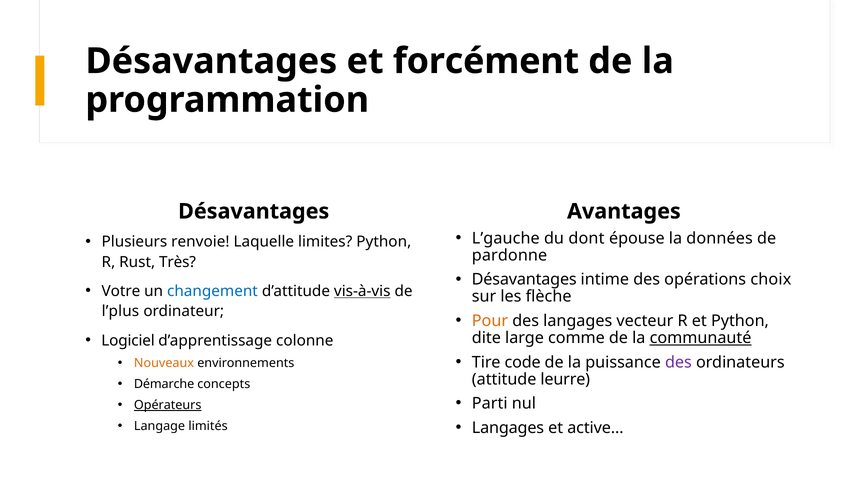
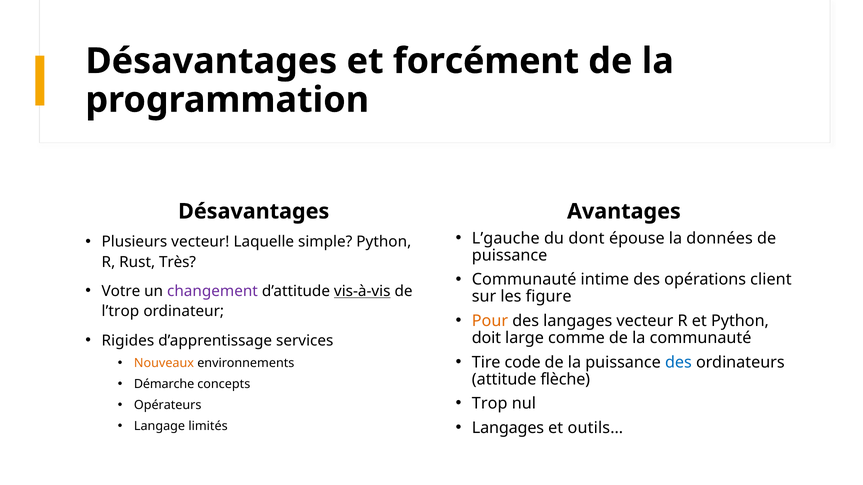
Plusieurs renvoie: renvoie -> vecteur (200, 242)
limites: limites -> simple (325, 242)
pardonne: pardonne -> puissance (510, 256)
Désavantages: Désavantages -> Communauté (524, 280)
choix: choix -> client (771, 280)
changement colour: blue -> purple (212, 291)
flèche: flèche -> figure (549, 297)
l’plus: l’plus -> l’trop (120, 312)
Logiciel: Logiciel -> Rigides (128, 341)
colonne: colonne -> services (305, 341)
dite: dite -> doit (486, 338)
communauté underline: present -> none (701, 338)
des colour: purple -> blue (678, 362)
leurre: leurre -> flèche (565, 380)
Parti: Parti -> Trop (490, 404)
Opérateurs underline: present -> none (168, 406)
active…: active… -> outils… (595, 428)
